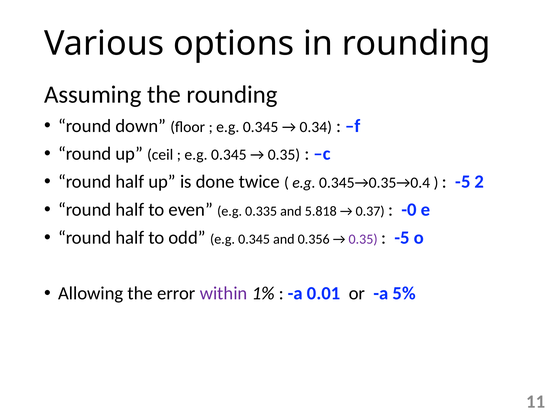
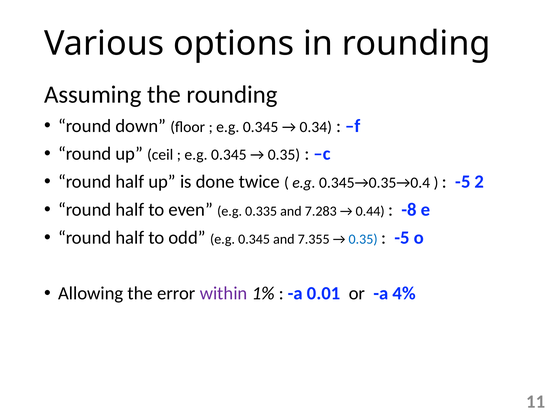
5.818: 5.818 -> 7.283 (321, 211)
0.37: 0.37 -> 0.44 (370, 211)
-0: -0 -> -8 (409, 210)
0.356: 0.356 -> 7.355 (314, 239)
0.35 colour: purple -> blue (363, 239)
5%: 5% -> 4% (404, 293)
